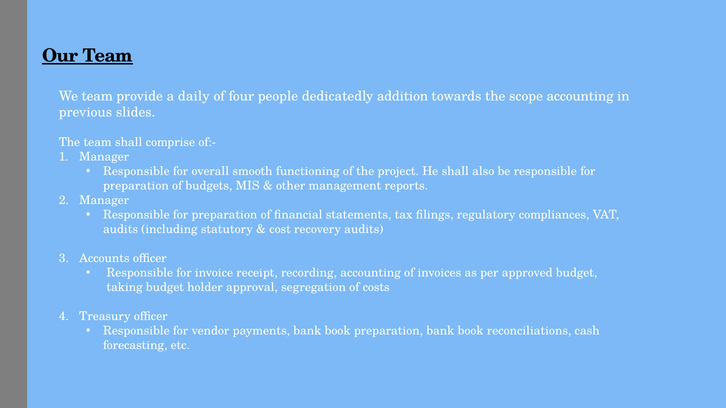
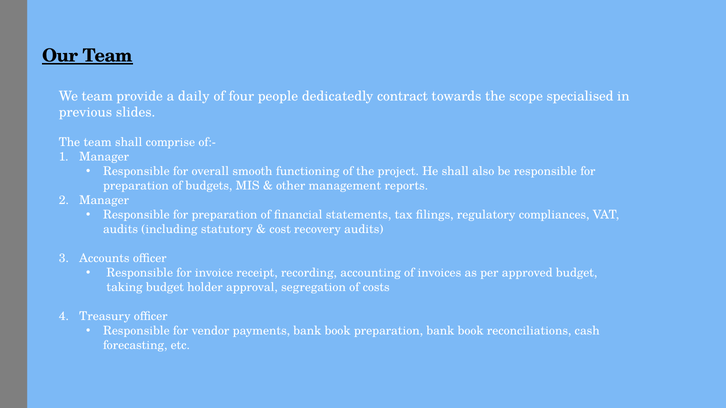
addition: addition -> contract (402, 96)
scope accounting: accounting -> specialised (580, 96)
